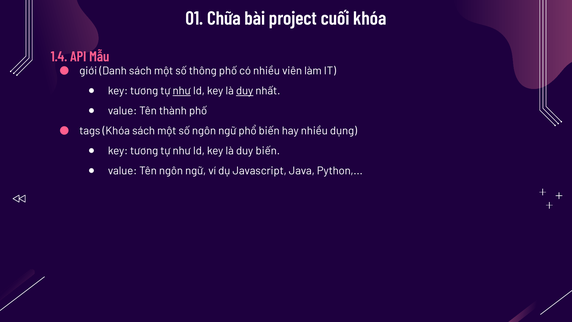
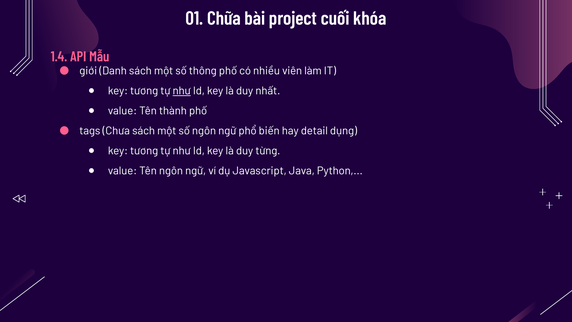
duy underline: present -> none (245, 91)
tags Khóa: Khóa -> Chưa (116, 131)
hay nhiều: nhiều -> detail (314, 131)
duy biến: biến -> từng (268, 151)
